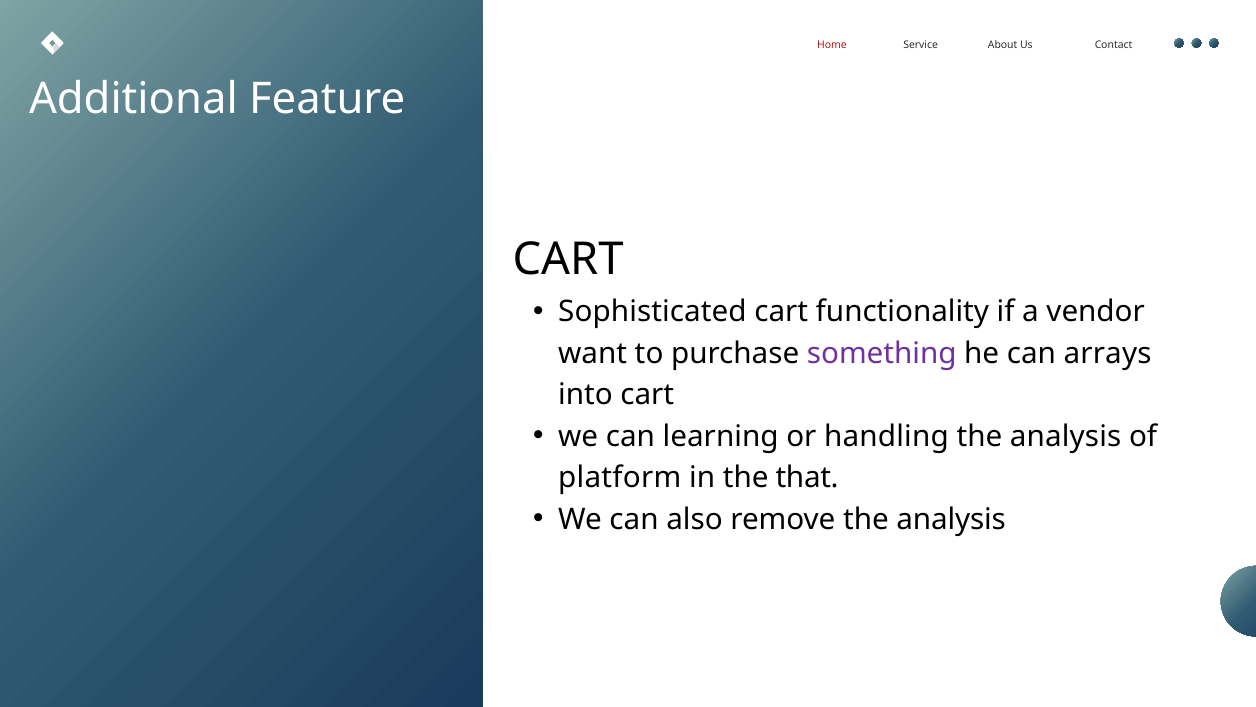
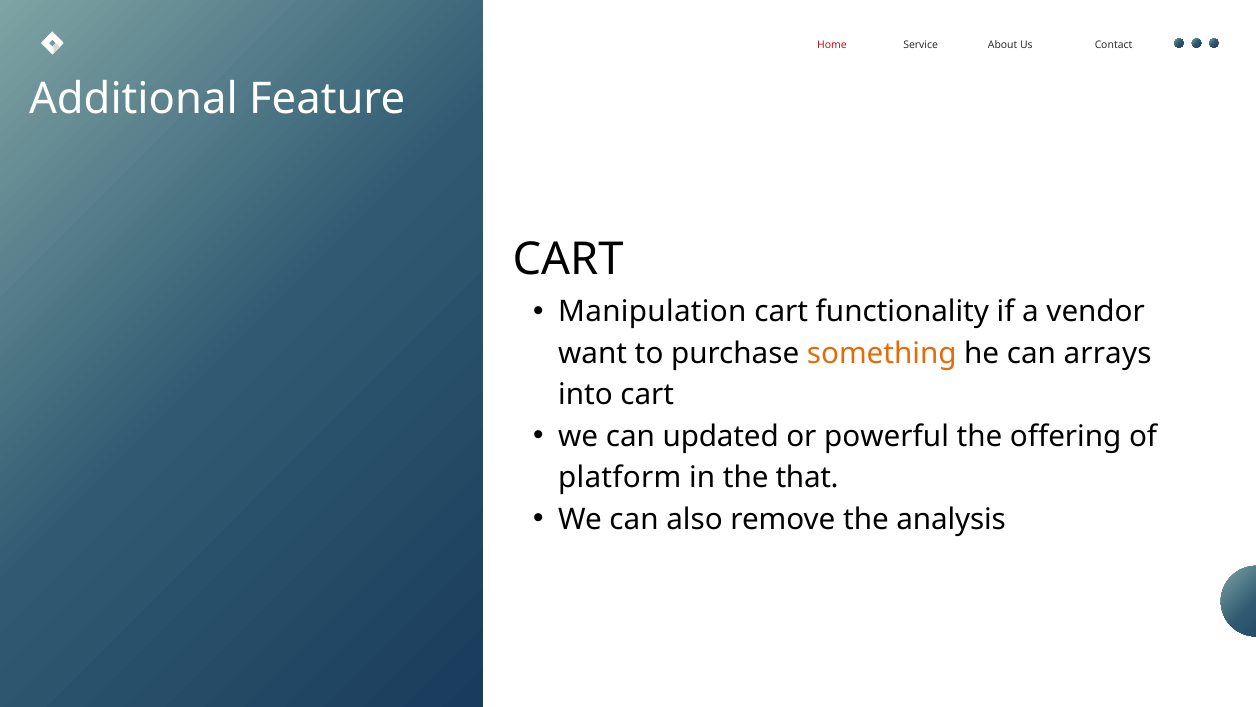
Sophisticated: Sophisticated -> Manipulation (652, 312)
something colour: purple -> orange (882, 353)
learning: learning -> updated (721, 436)
handling: handling -> powerful (887, 436)
analysis: analysis -> offering (1066, 436)
